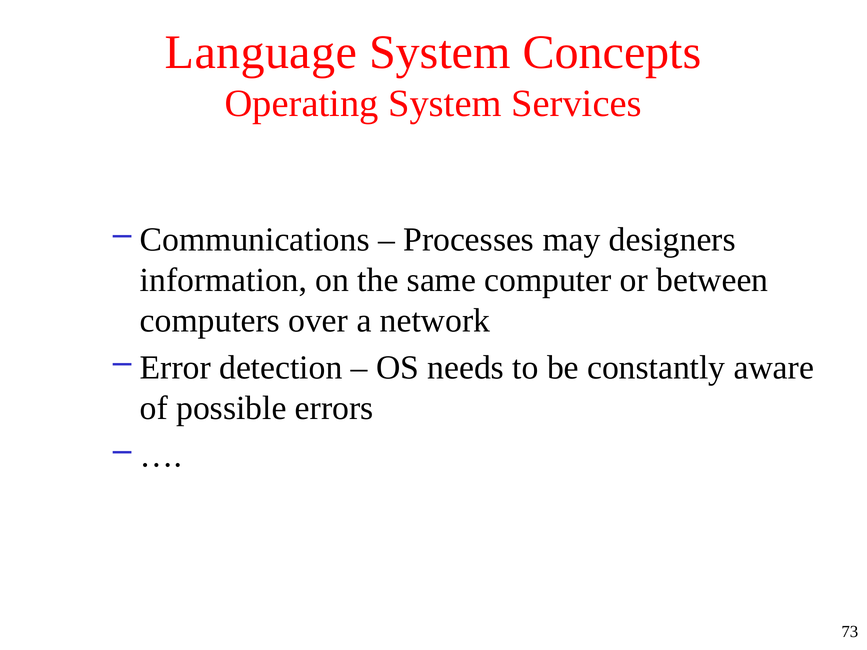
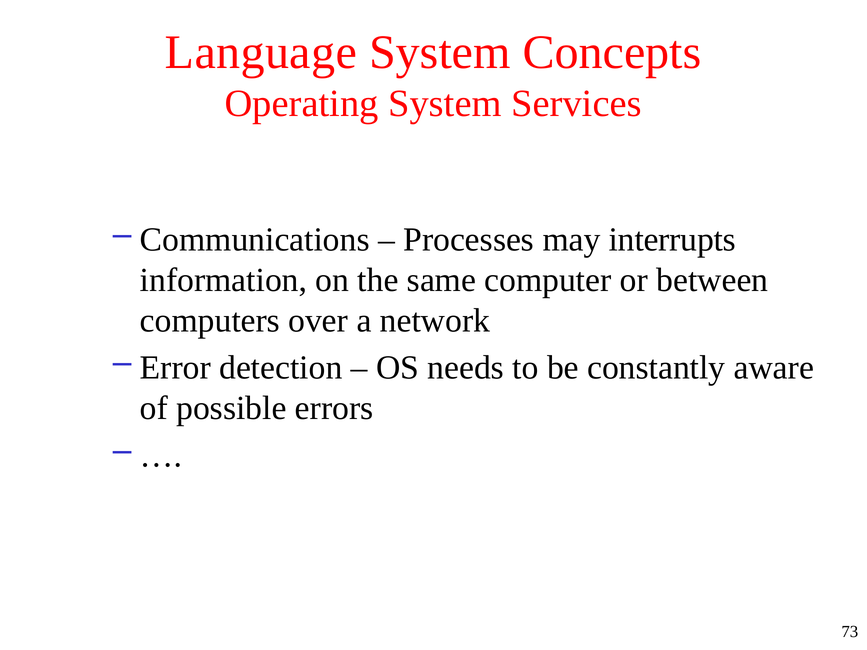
designers: designers -> interrupts (672, 240)
